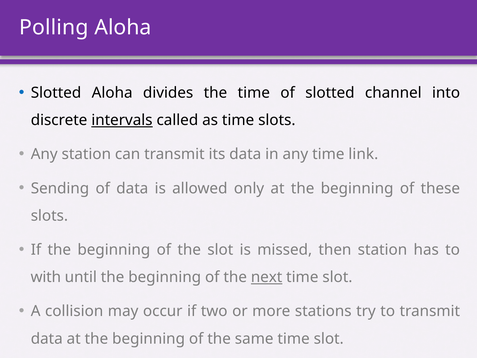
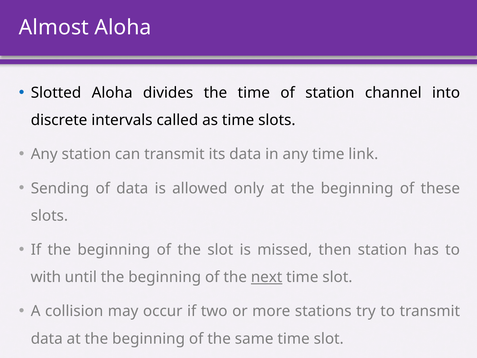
Polling: Polling -> Almost (54, 28)
of slotted: slotted -> station (330, 93)
intervals underline: present -> none (122, 120)
